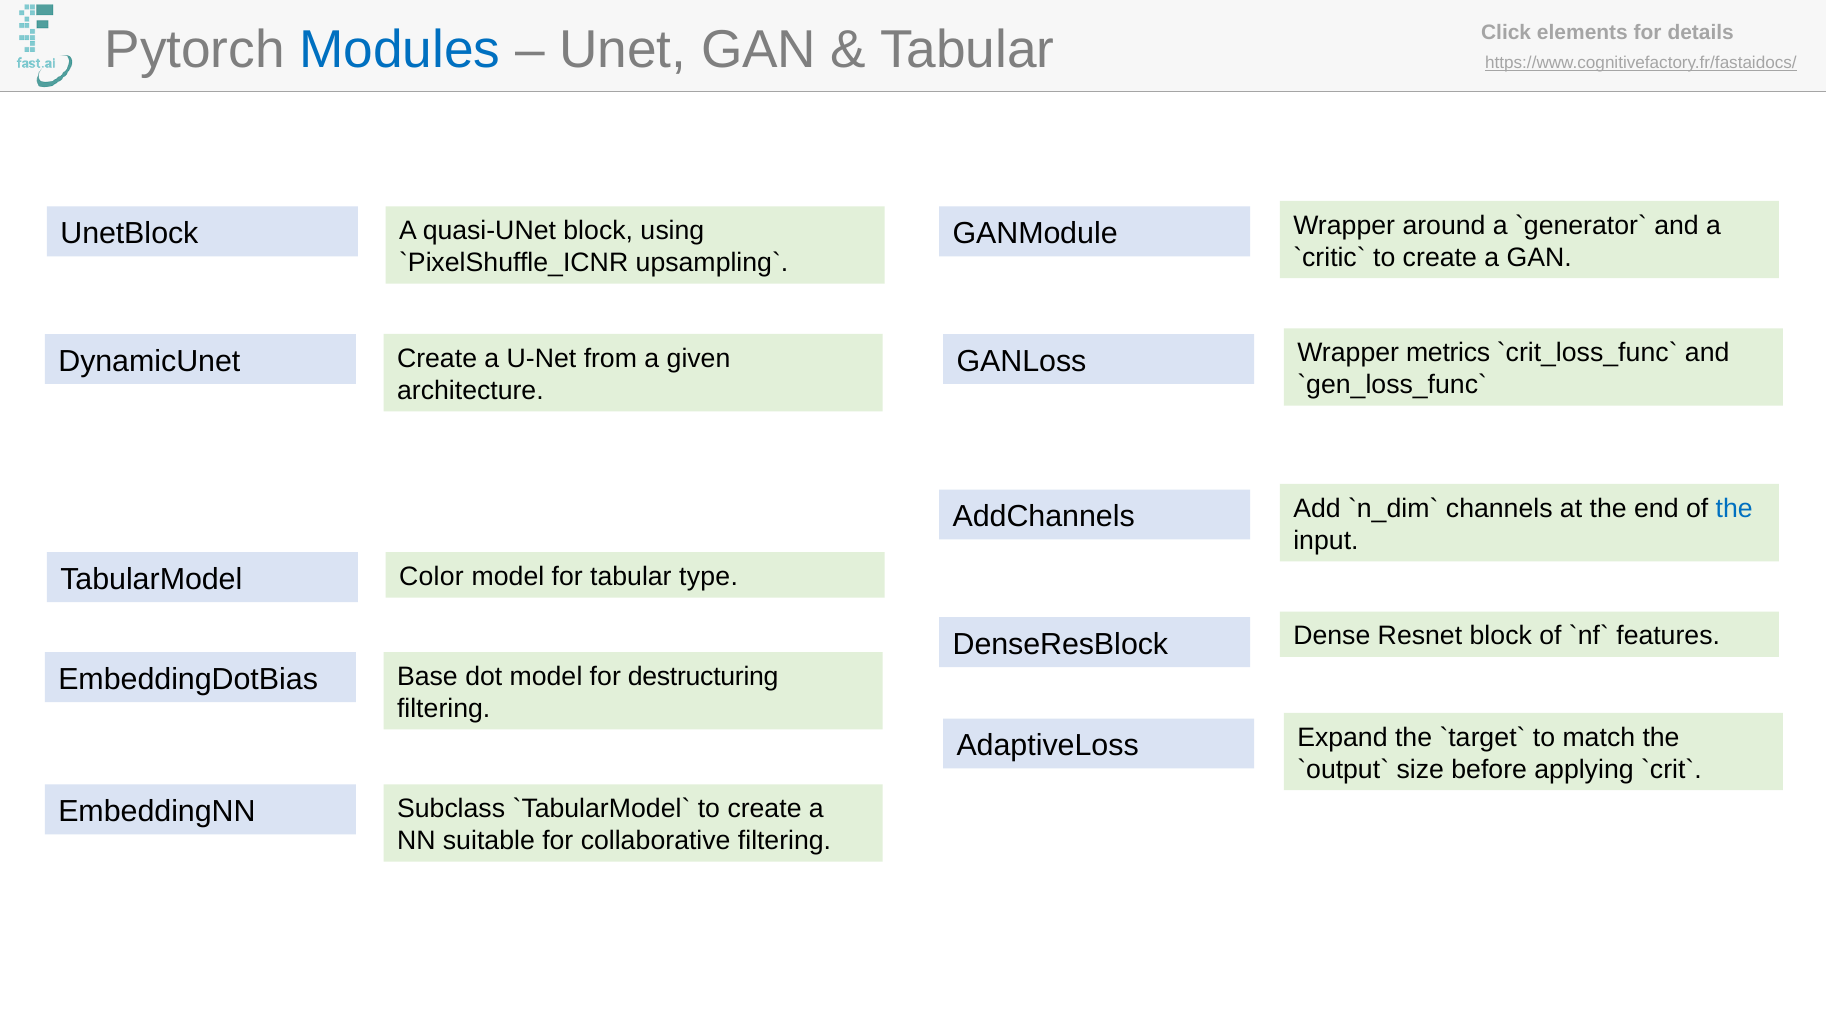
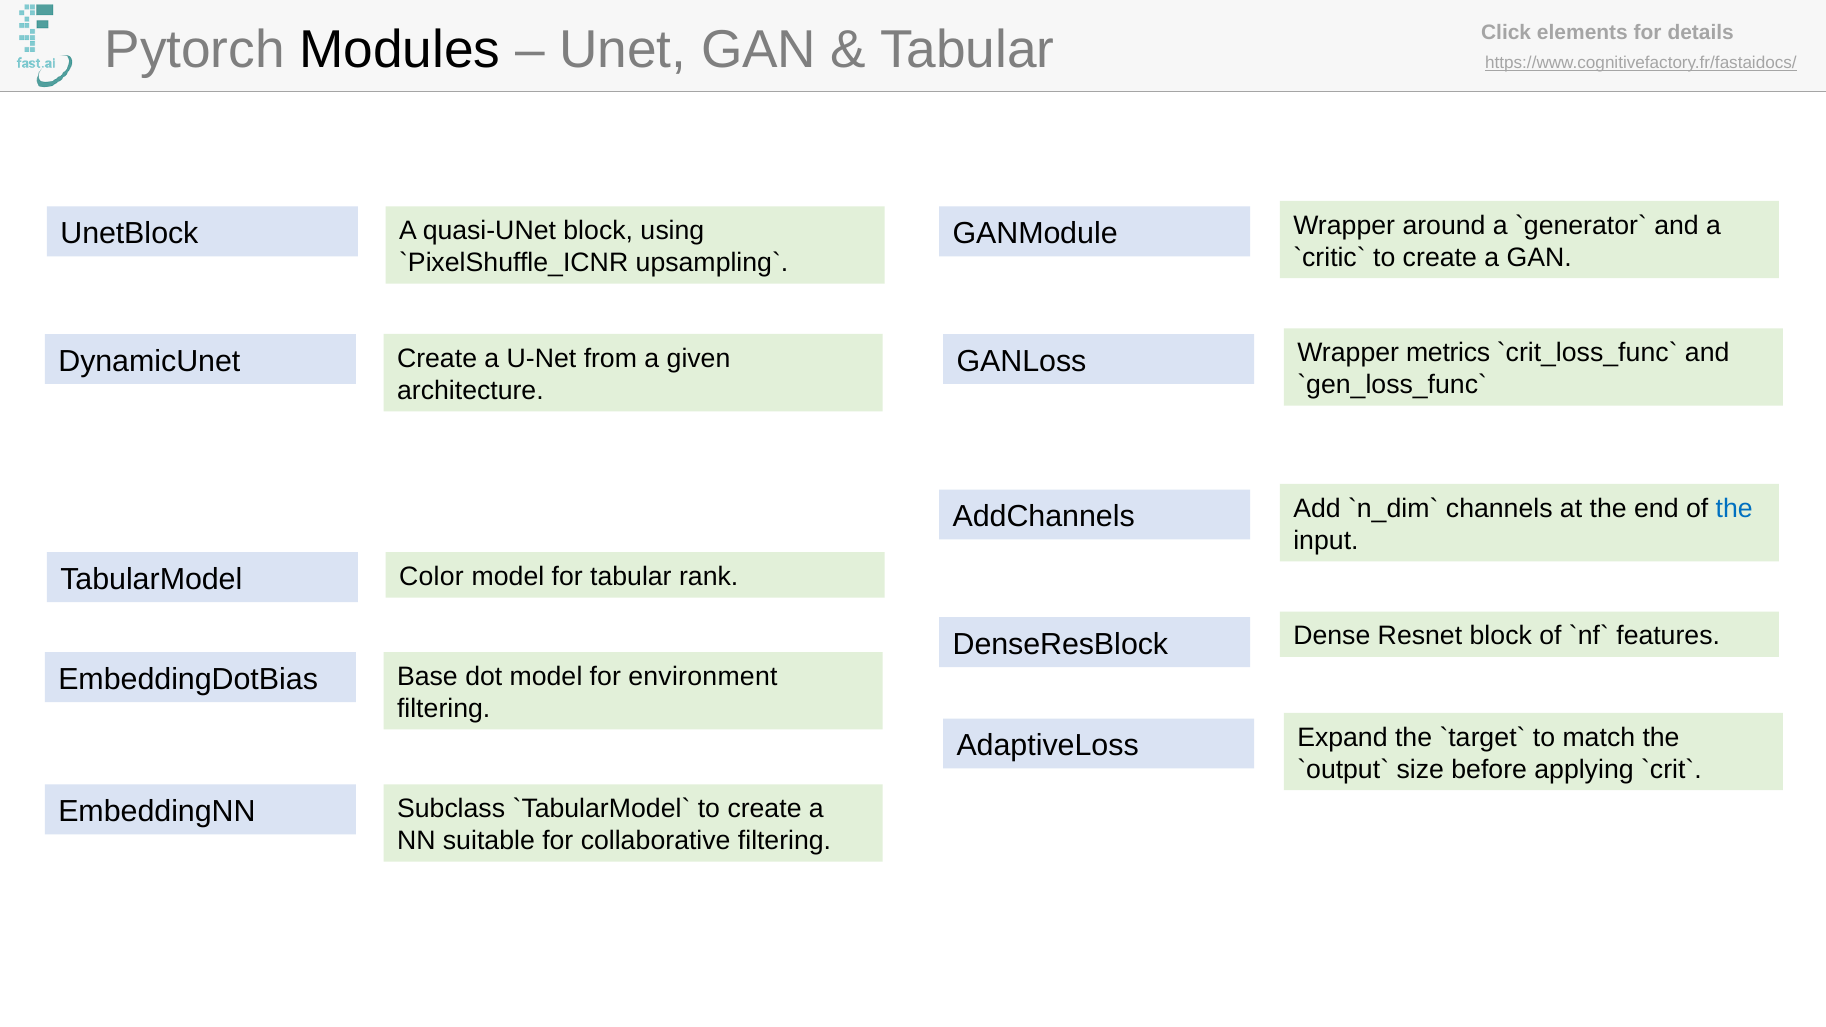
Modules colour: blue -> black (400, 50)
type: type -> rank (709, 577)
destructuring: destructuring -> environment (703, 677)
